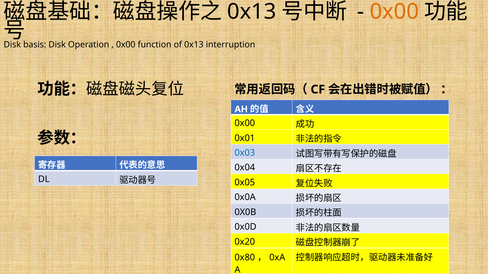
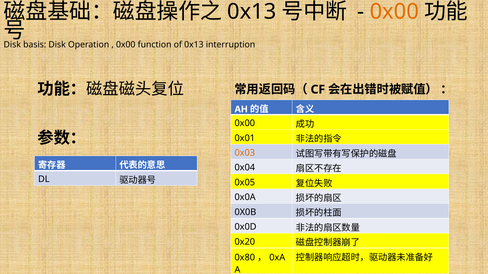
0x03 colour: blue -> orange (245, 153)
